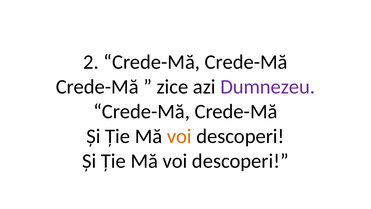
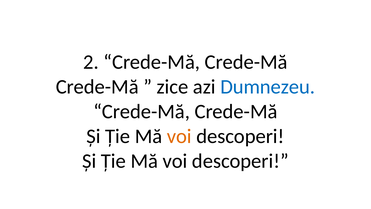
Dumnezeu colour: purple -> blue (268, 87)
